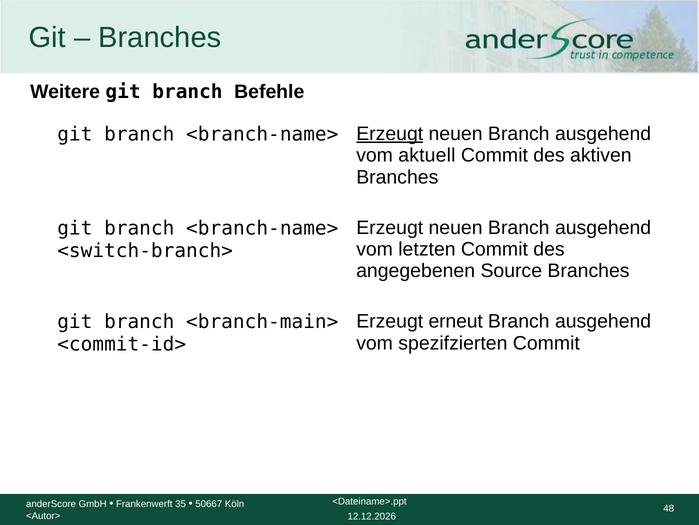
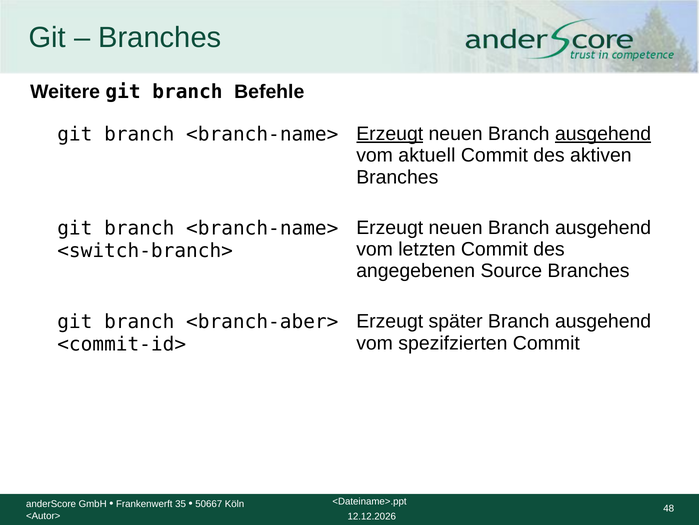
ausgehend underline: none -> present (603, 134)
erneut: erneut -> später (456, 321)
<branch-main>: <branch-main> -> <branch-aber> (262, 321)
